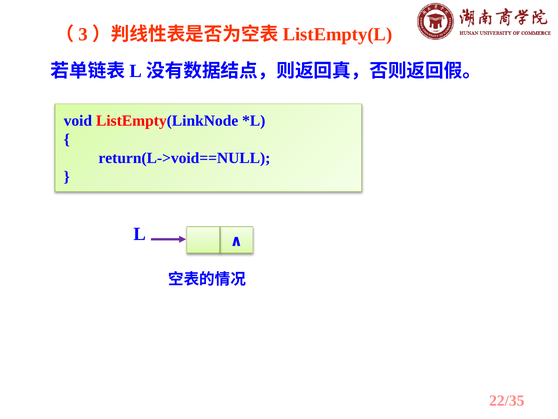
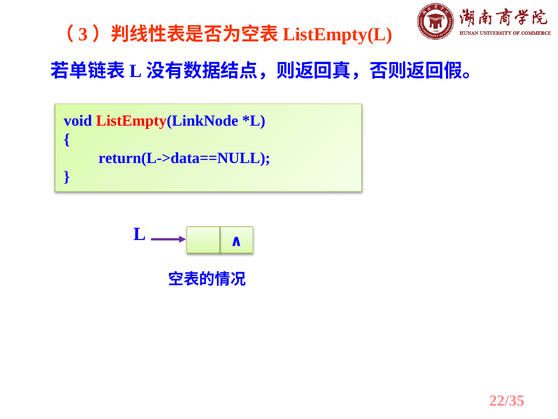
return(L->void==NULL: return(L->void==NULL -> return(L->data==NULL (184, 158)
